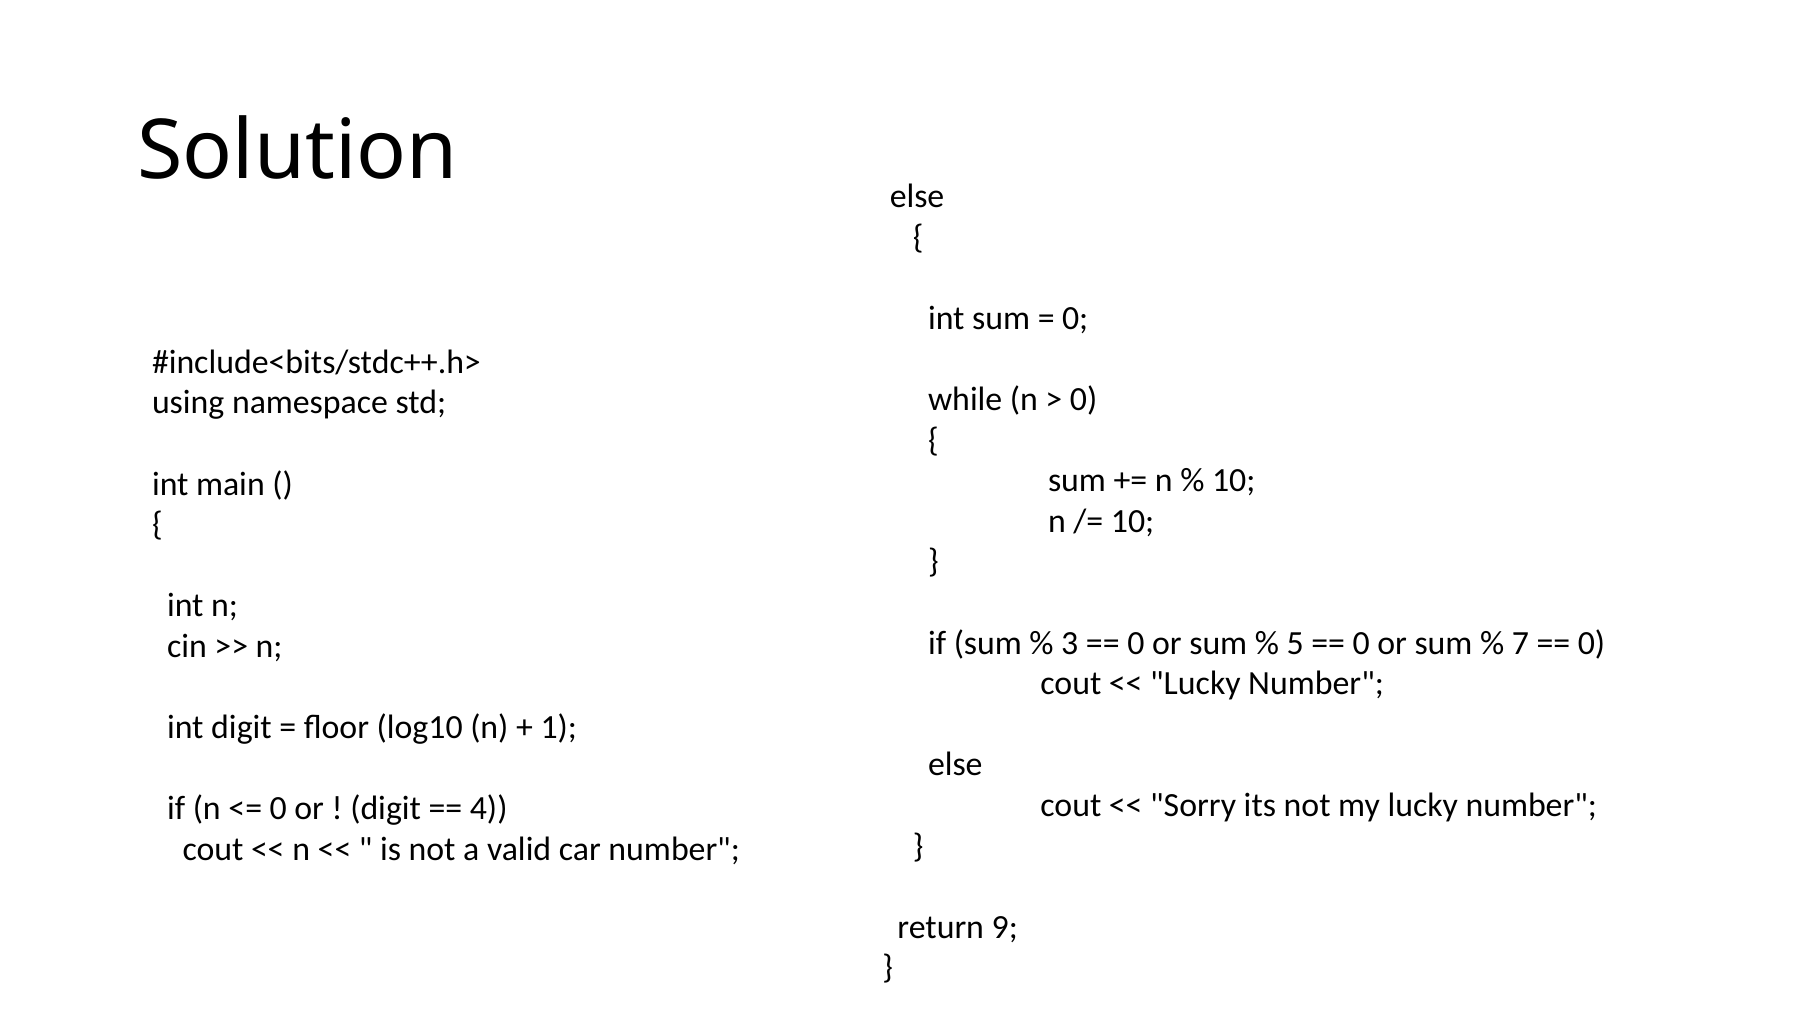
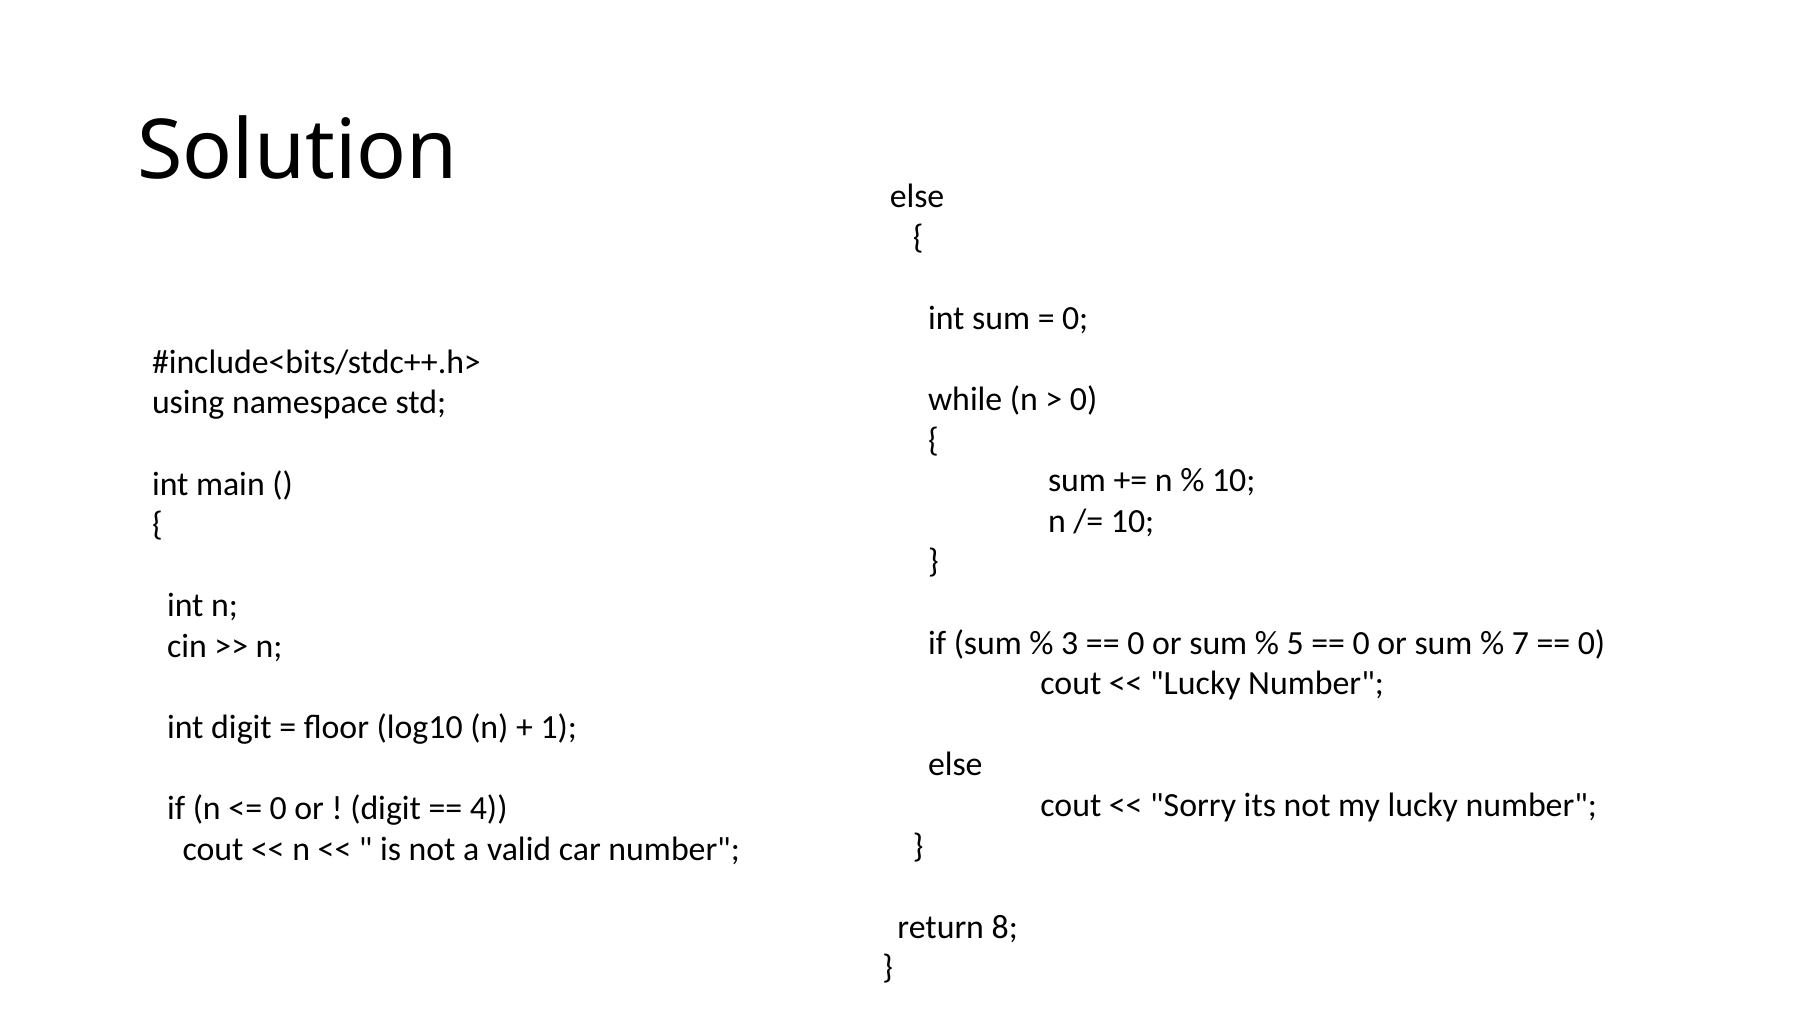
9: 9 -> 8 (1005, 927)
